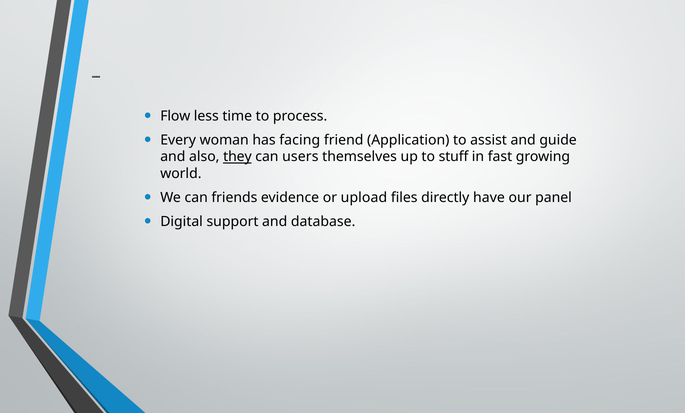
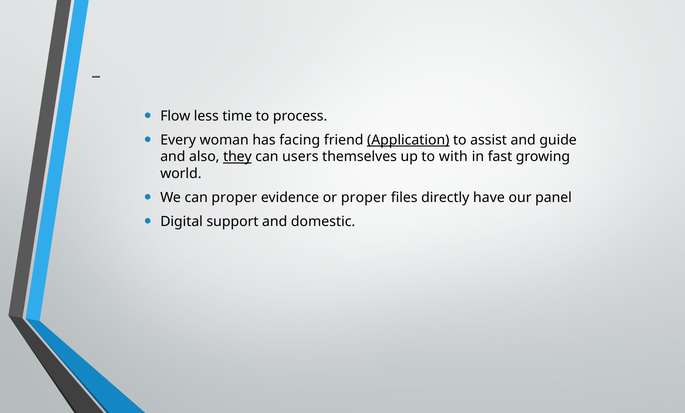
Application underline: none -> present (408, 140)
stuff: stuff -> with (453, 157)
can friends: friends -> proper (234, 198)
or upload: upload -> proper (364, 198)
database: database -> domestic (323, 222)
